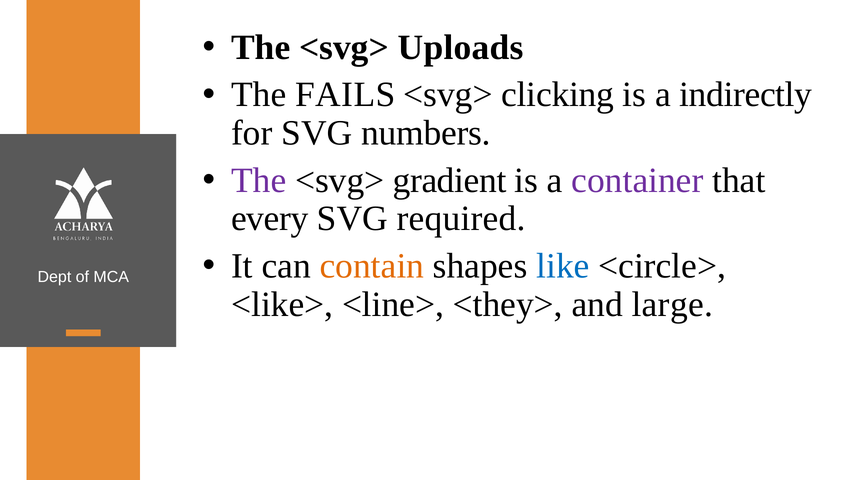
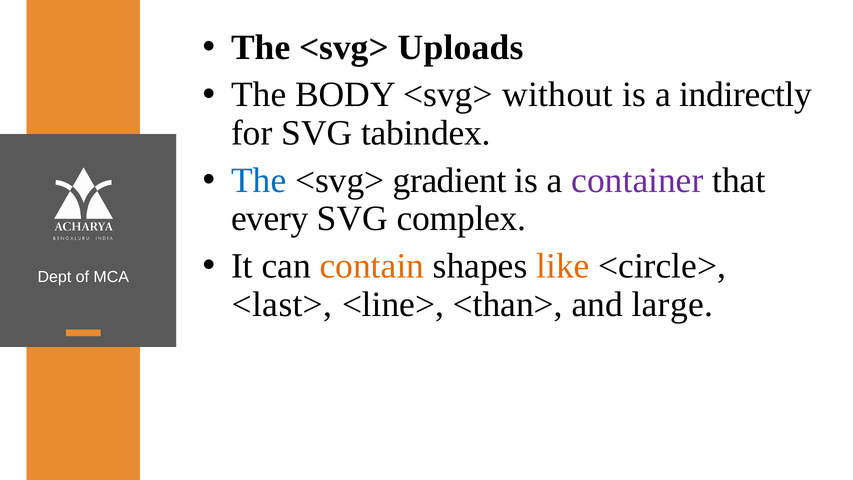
FAILS: FAILS -> BODY (345, 95)
clicking: clicking -> without (557, 95)
numbers: numbers -> tabindex (426, 133)
The colour: purple -> blue (259, 180)
required: required -> complex (461, 219)
like colour: blue -> orange (563, 266)
<like>: <like> -> <last> (282, 304)
<they>: <they> -> <than> (508, 304)
